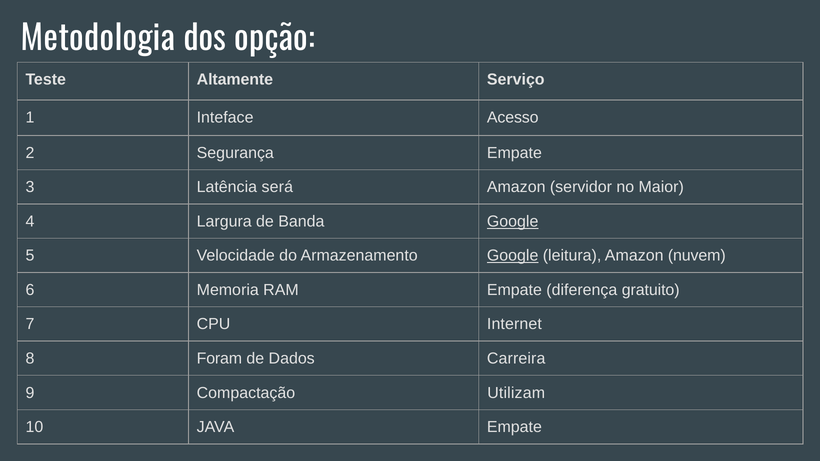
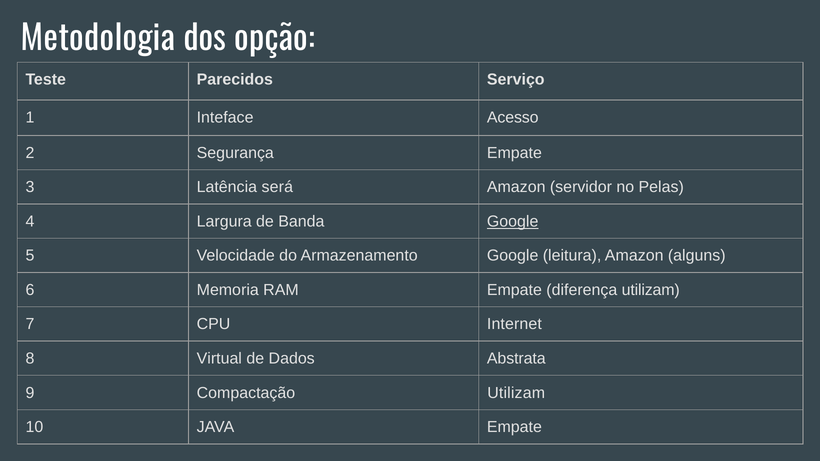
Altamente: Altamente -> Parecidos (235, 80)
Maior: Maior -> Pelas (661, 187)
Google underline: present -> none (513, 256)
nuvem: nuvem -> alguns (697, 256)
diferença gratuito: gratuito -> utilizam (651, 290)
Foram: Foram -> Virtual (219, 359)
Carreira: Carreira -> Abstrata (516, 359)
